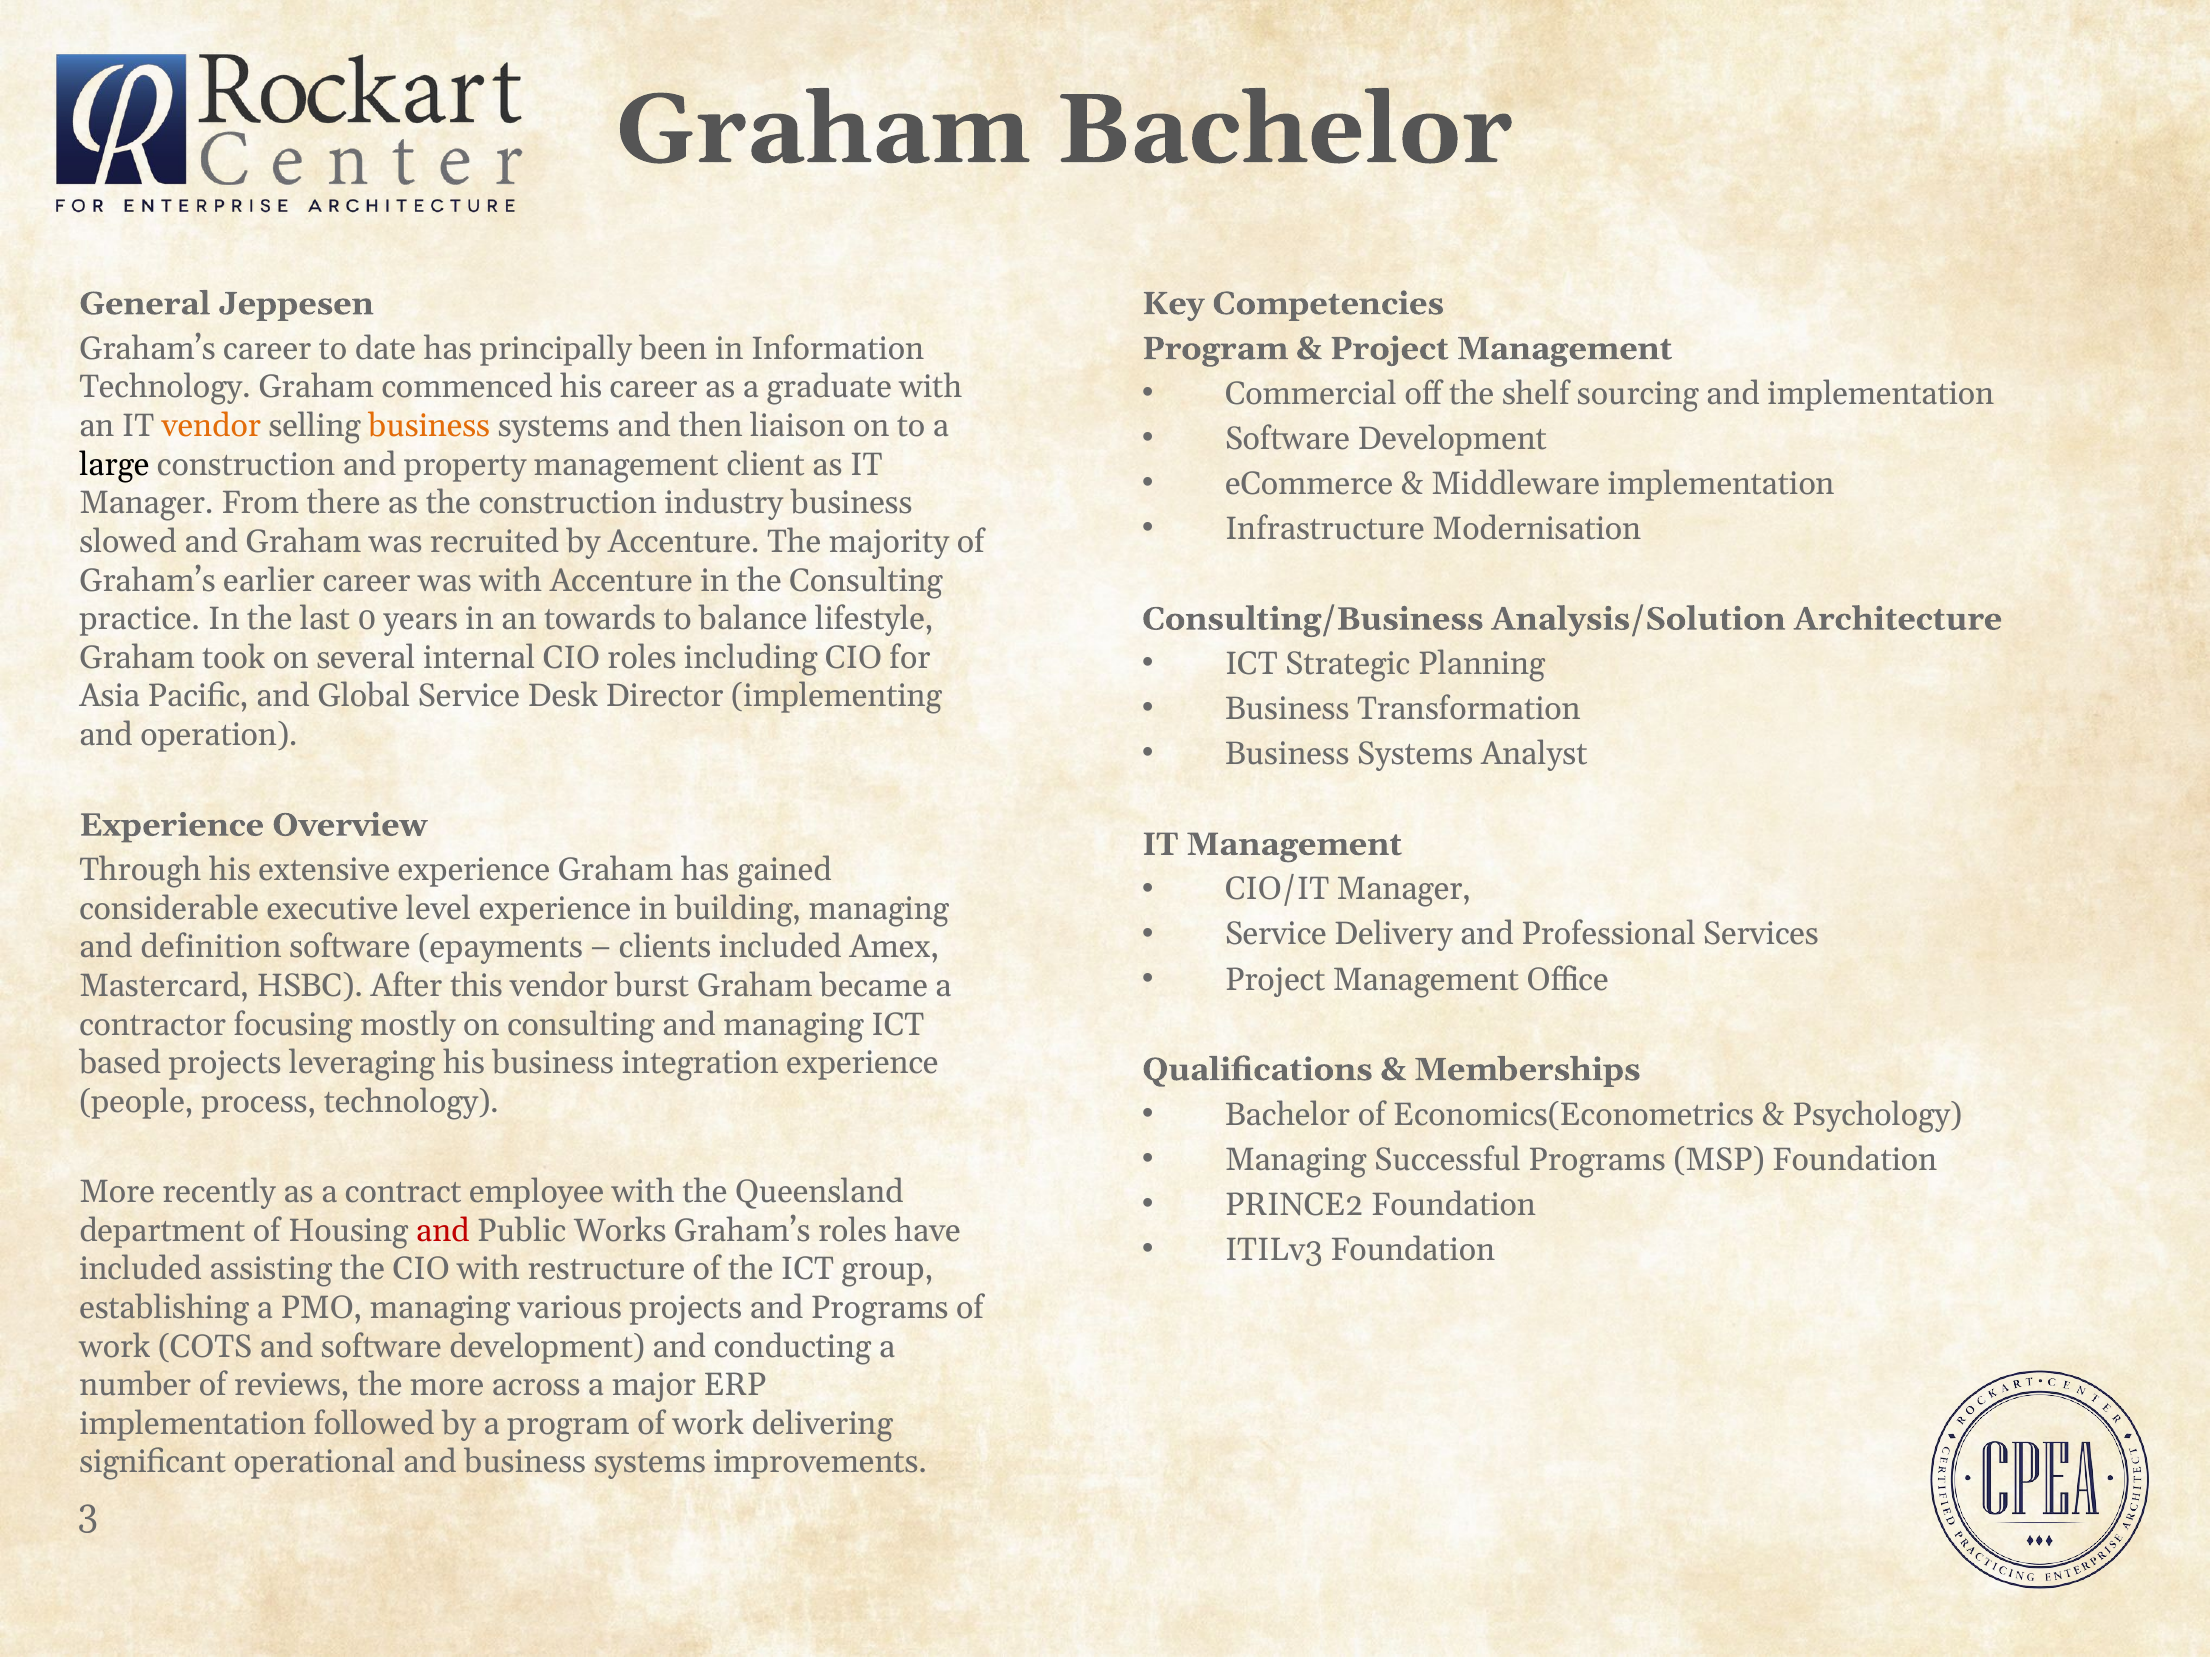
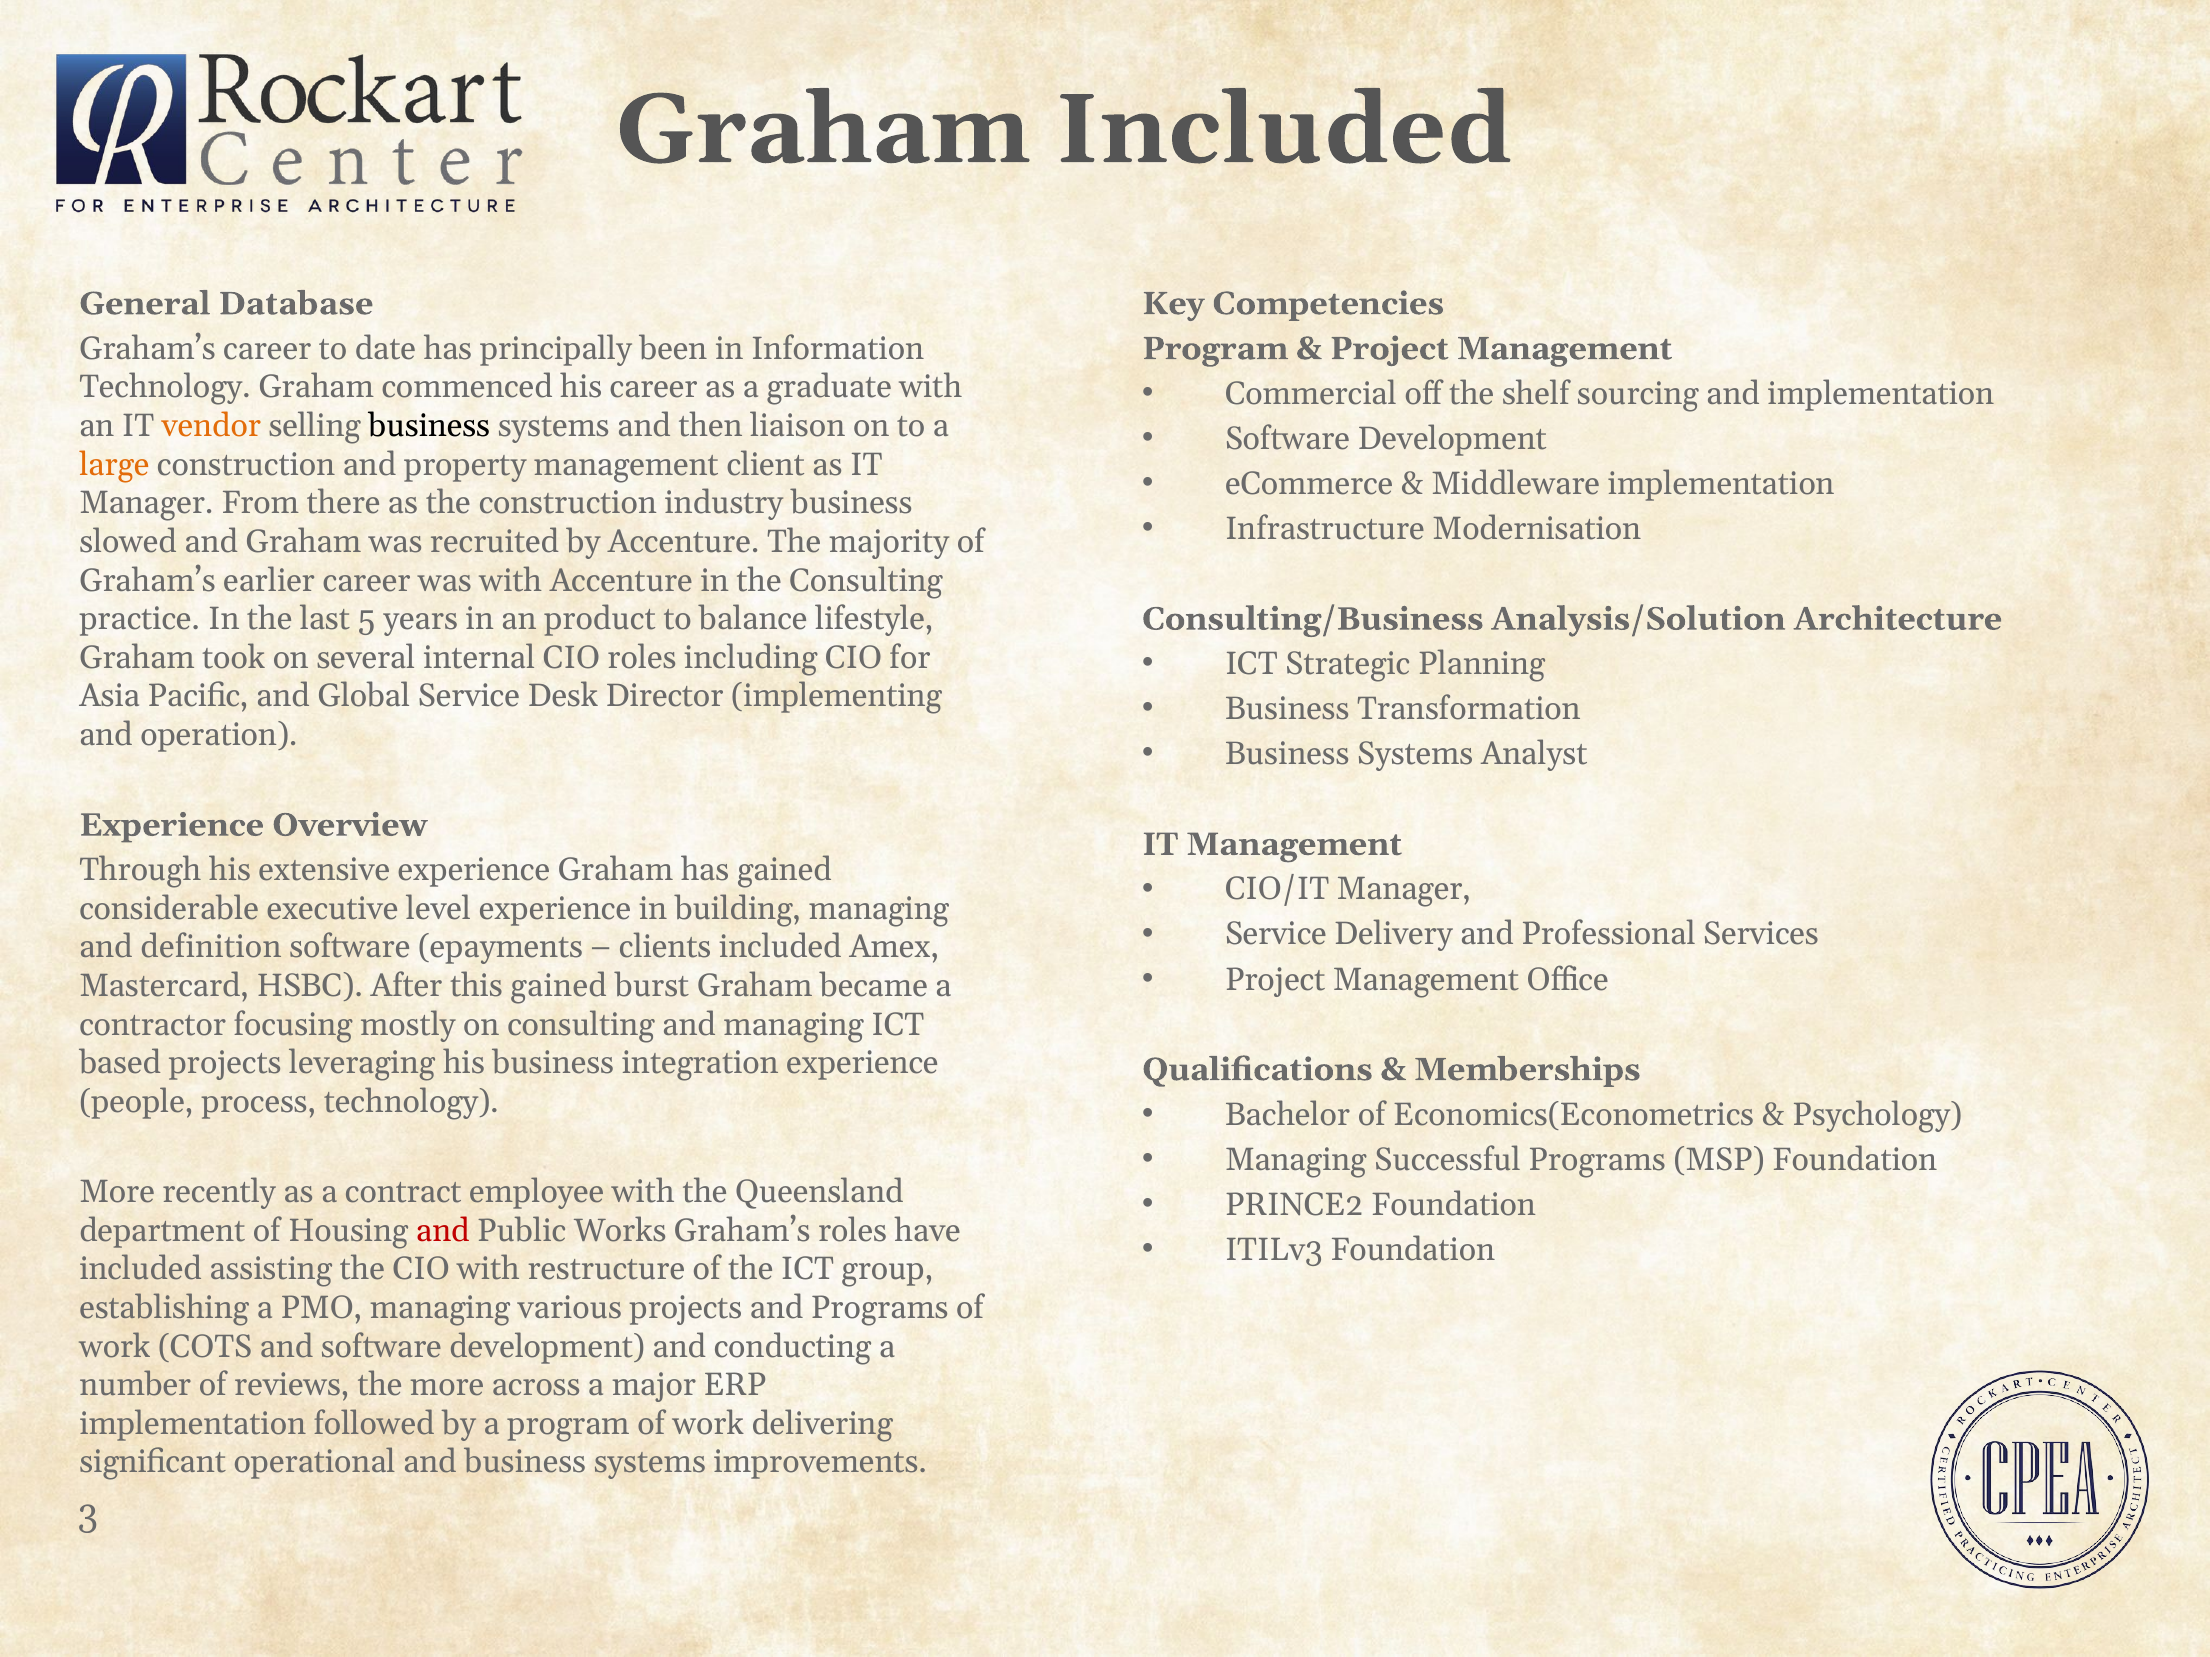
Graham Bachelor: Bachelor -> Included (1284, 130)
Jeppesen: Jeppesen -> Database (296, 304)
business colour: orange -> black (429, 426)
large colour: black -> orange (114, 465)
0: 0 -> 5 (367, 619)
towards: towards -> product (600, 619)
this vendor: vendor -> gained (559, 986)
